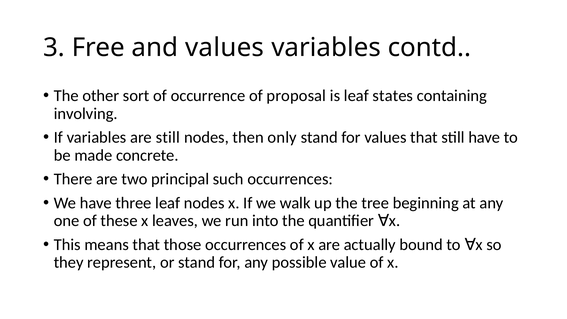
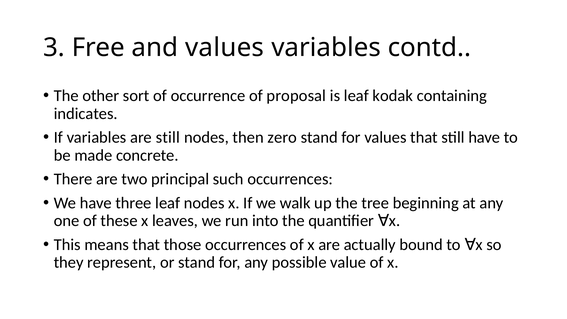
states: states -> kodak (393, 96)
involving: involving -> indicates (86, 114)
only: only -> zero (282, 137)
